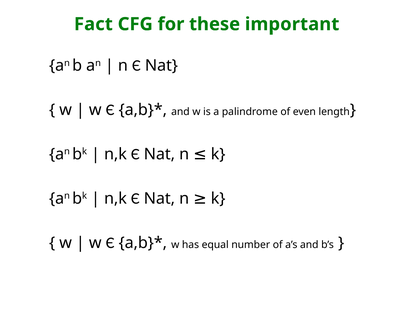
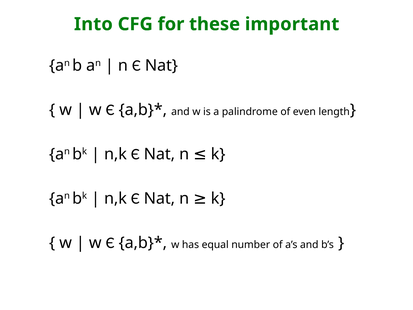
Fact: Fact -> Into (93, 24)
